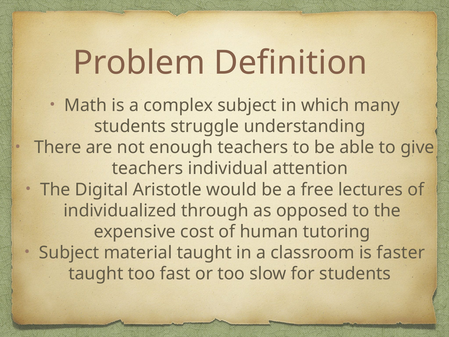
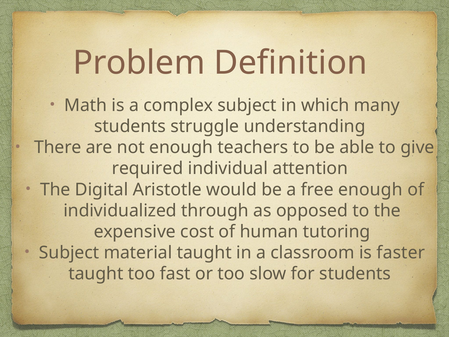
teachers: teachers -> required (148, 168)
free lectures: lectures -> enough (370, 189)
